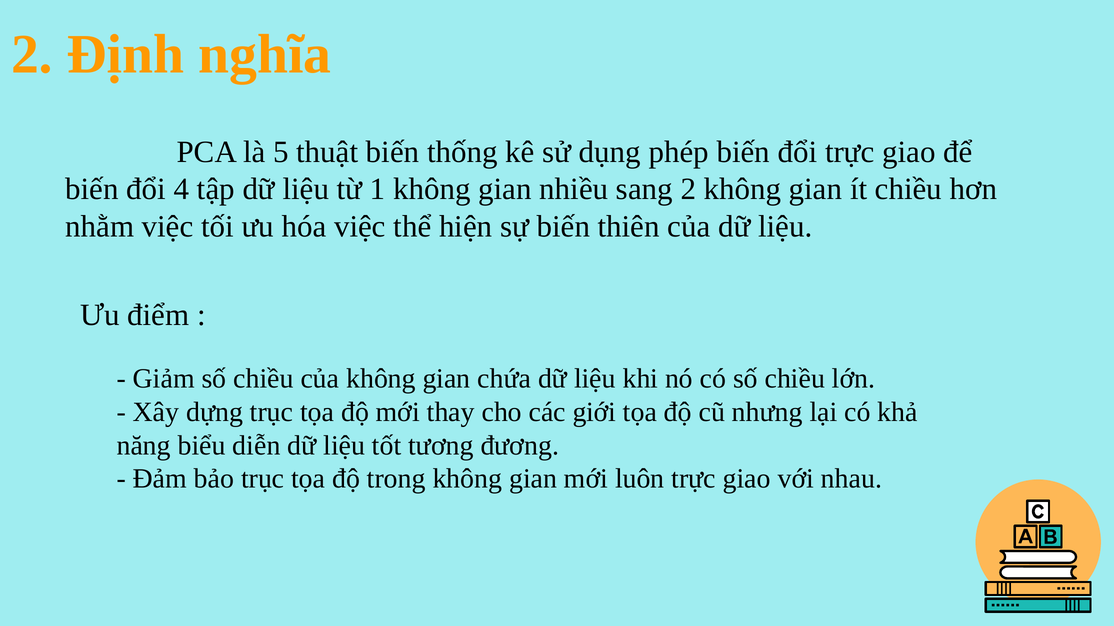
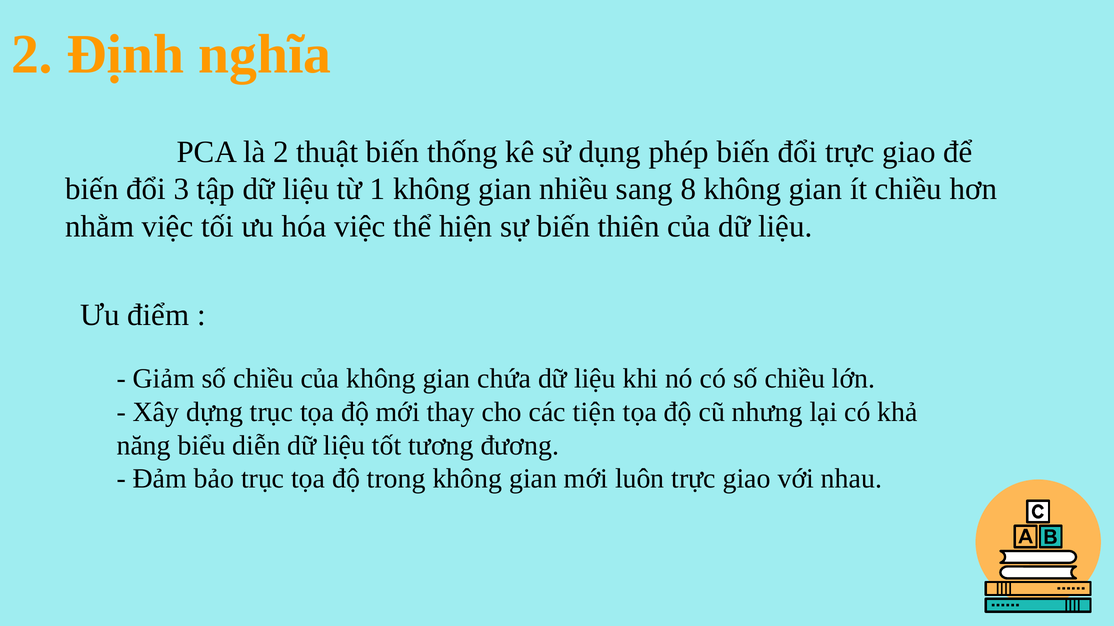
là 5: 5 -> 2 (281, 152)
4: 4 -> 3 (181, 189)
sang 2: 2 -> 8 (688, 189)
giới: giới -> tiện (594, 412)
